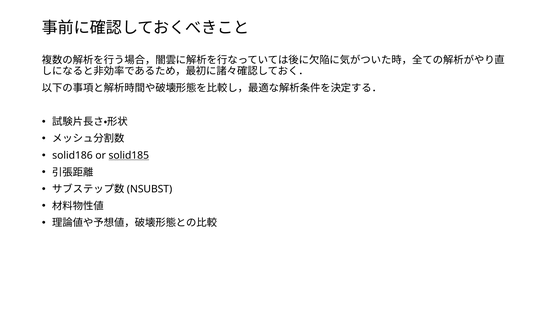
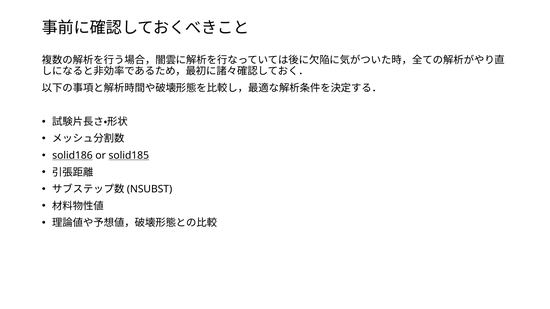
solid186 underline: none -> present (72, 156)
